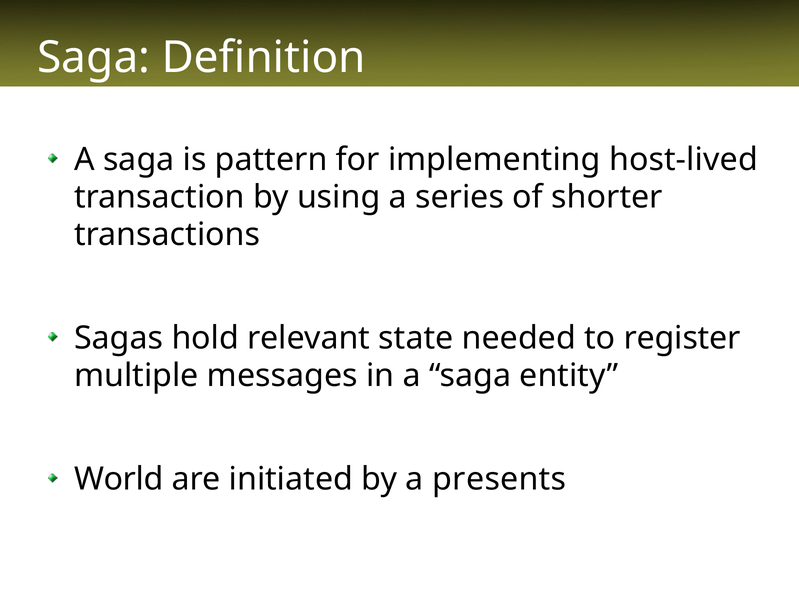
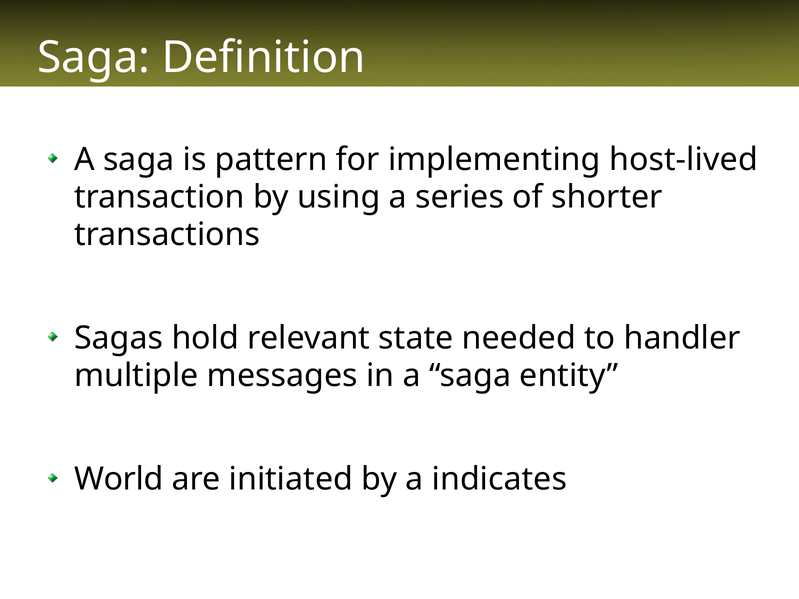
register: register -> handler (682, 338)
presents: presents -> indicates (499, 479)
